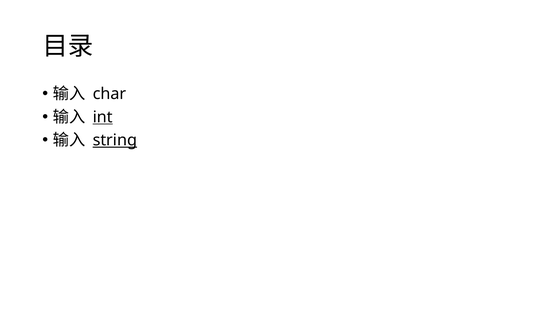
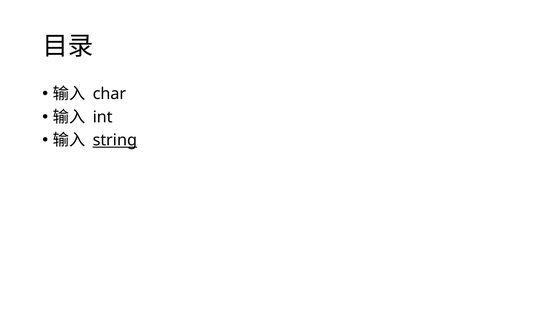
int underline: present -> none (103, 117)
